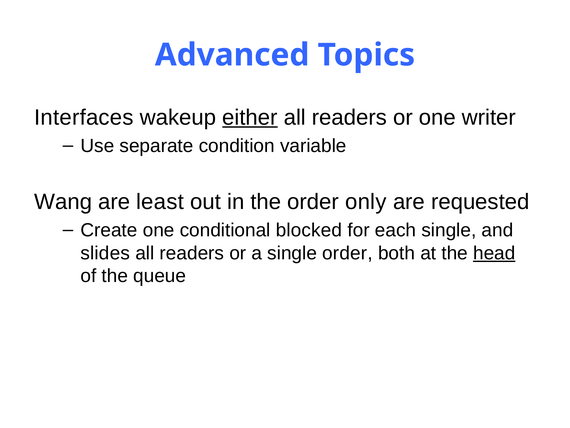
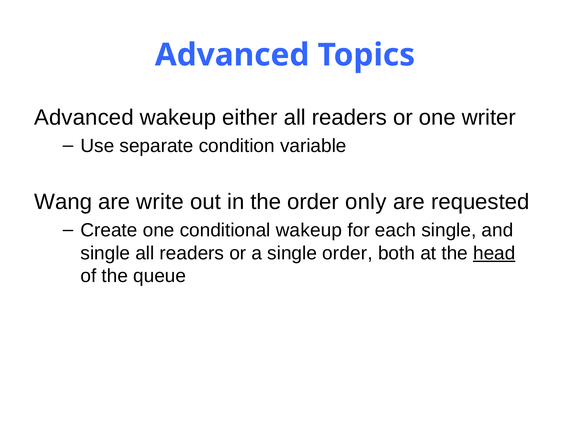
Interfaces: Interfaces -> Advanced (84, 117)
either underline: present -> none (250, 117)
least: least -> write (160, 202)
conditional blocked: blocked -> wakeup (309, 230)
slides: slides -> single (105, 253)
